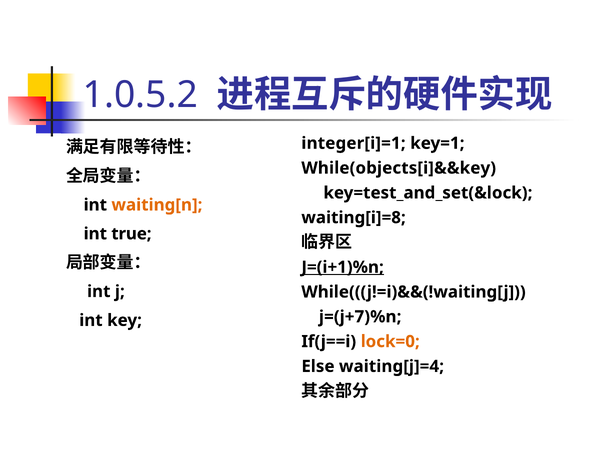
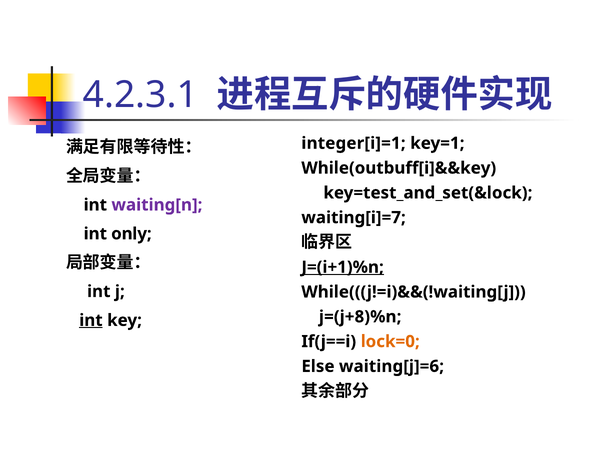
1.0.5.2: 1.0.5.2 -> 4.2.3.1 (140, 95)
While(objects[i]&&key: While(objects[i]&&key -> While(outbuff[i]&&key (399, 168)
waiting[n colour: orange -> purple (157, 205)
waiting[i]=8: waiting[i]=8 -> waiting[i]=7 (354, 217)
true: true -> only (131, 234)
j=(j+7)%n: j=(j+7)%n -> j=(j+8)%n (360, 316)
int underline: none -> present (91, 320)
waiting[j]=4: waiting[j]=4 -> waiting[j]=6 (391, 366)
